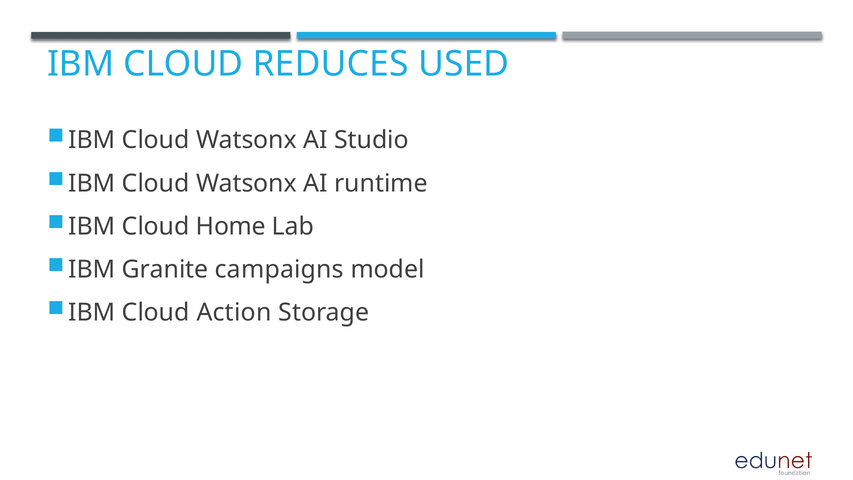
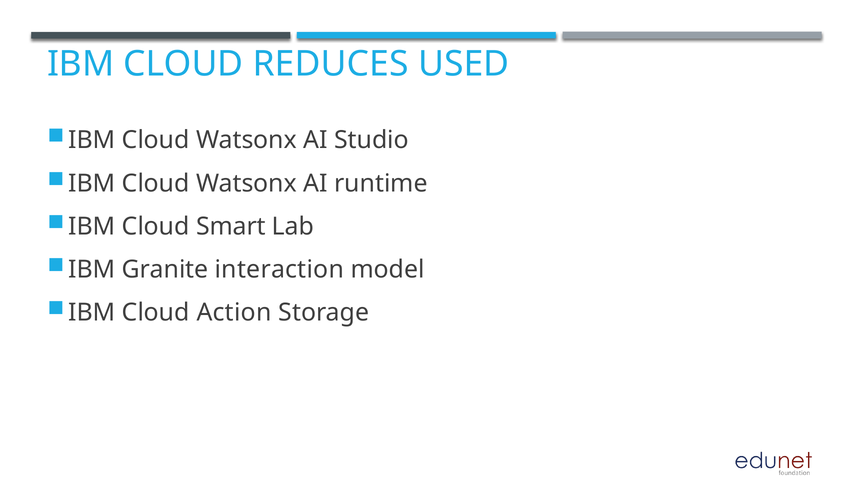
Home: Home -> Smart (231, 226)
campaigns: campaigns -> interaction (279, 269)
